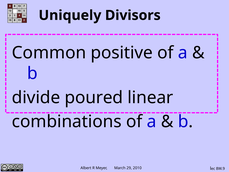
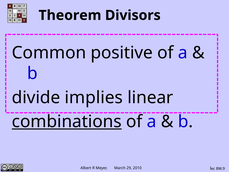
Uniquely: Uniquely -> Theorem (70, 15)
poured: poured -> implies (94, 97)
combinations underline: none -> present (67, 121)
